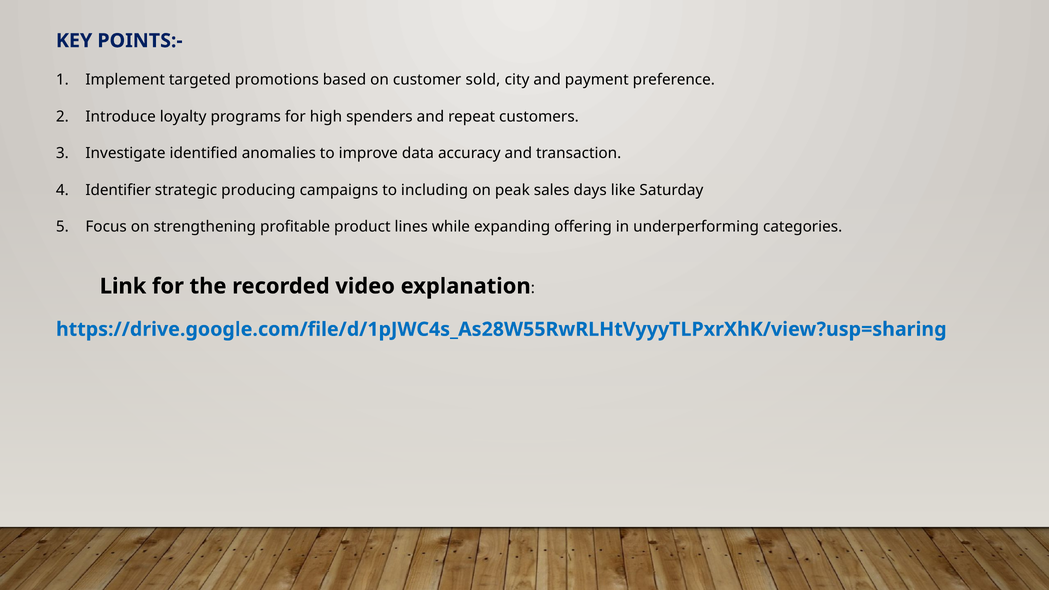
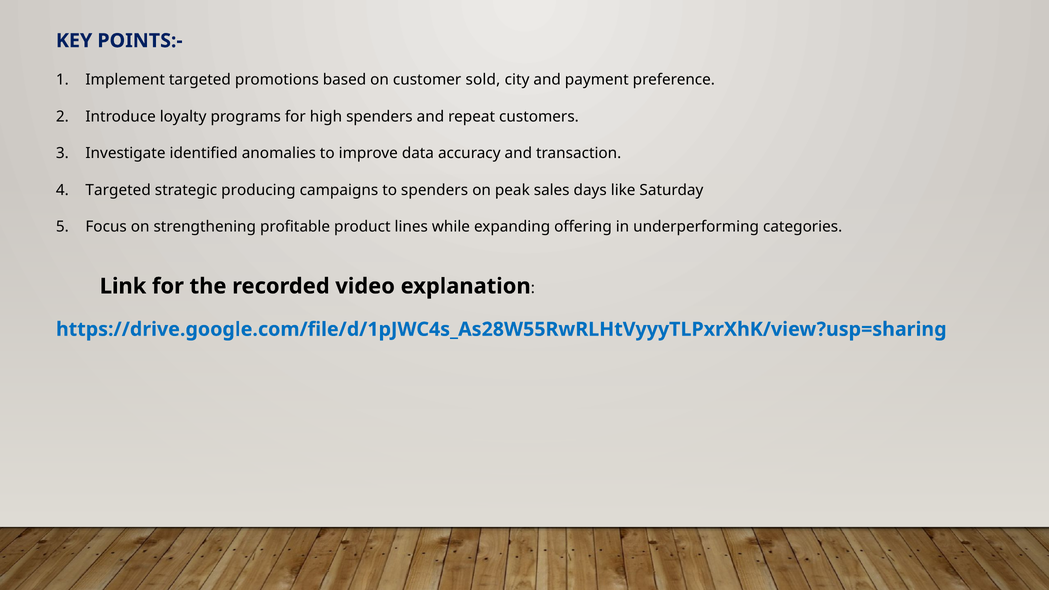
Identifier: Identifier -> Targeted (118, 190)
to including: including -> spenders (435, 190)
